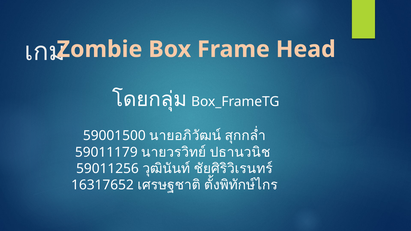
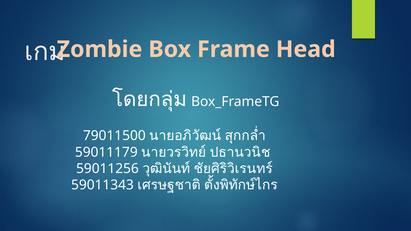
59001500: 59001500 -> 79011500 (114, 136)
16317652: 16317652 -> 59011343 (102, 185)
